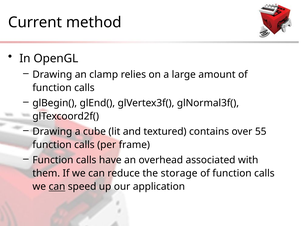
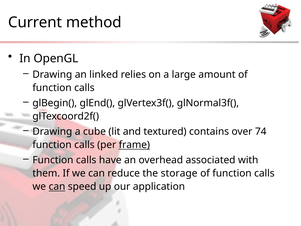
clamp: clamp -> linked (104, 75)
55: 55 -> 74 (261, 131)
frame underline: none -> present (134, 145)
